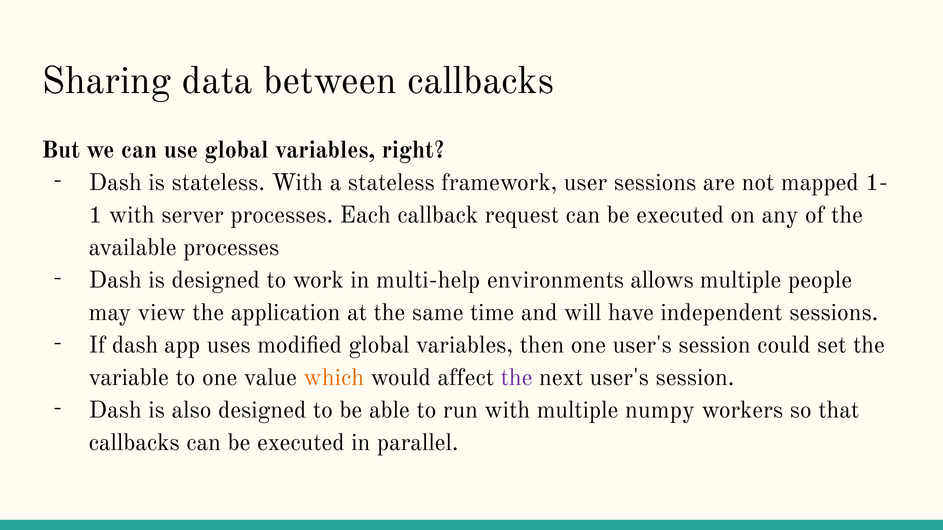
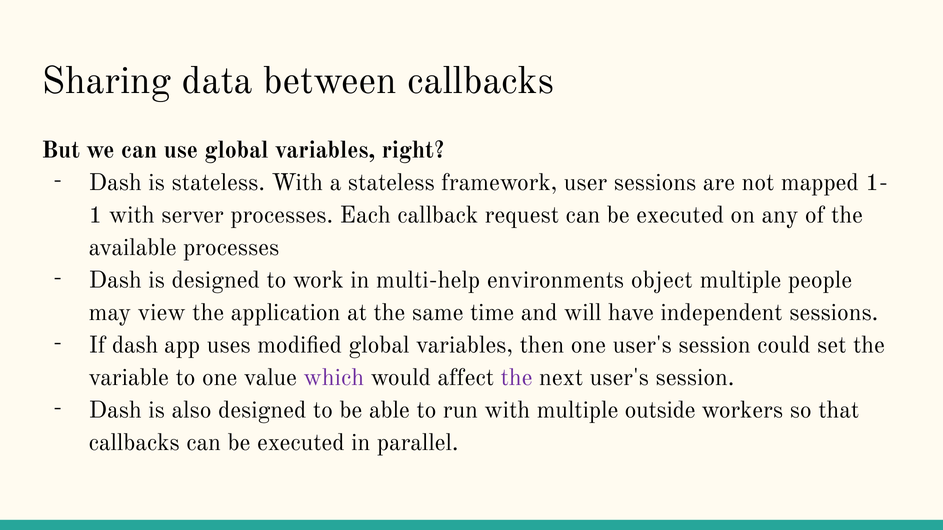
allows: allows -> object (662, 280)
which colour: orange -> purple (334, 378)
numpy: numpy -> outside (660, 410)
